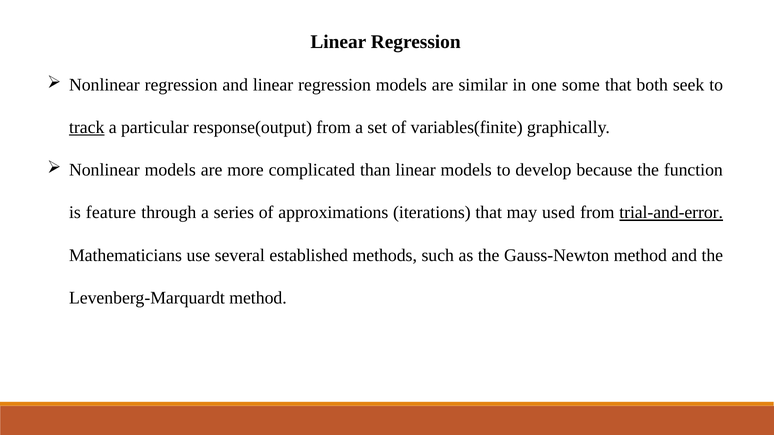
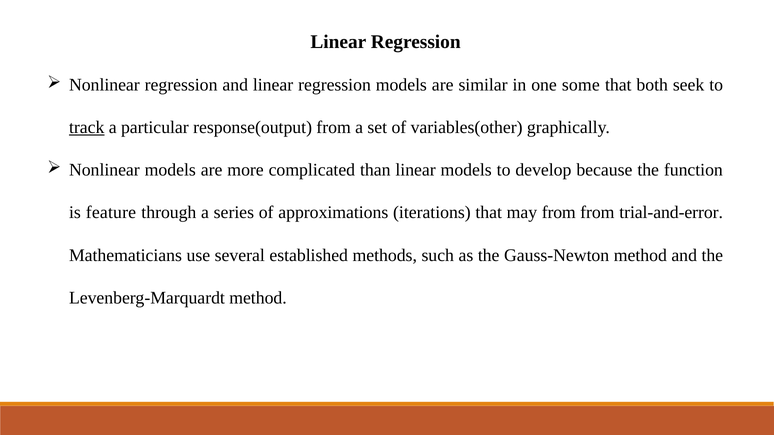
variables(finite: variables(finite -> variables(other (467, 128)
may used: used -> from (559, 213)
trial-and-error underline: present -> none (671, 213)
